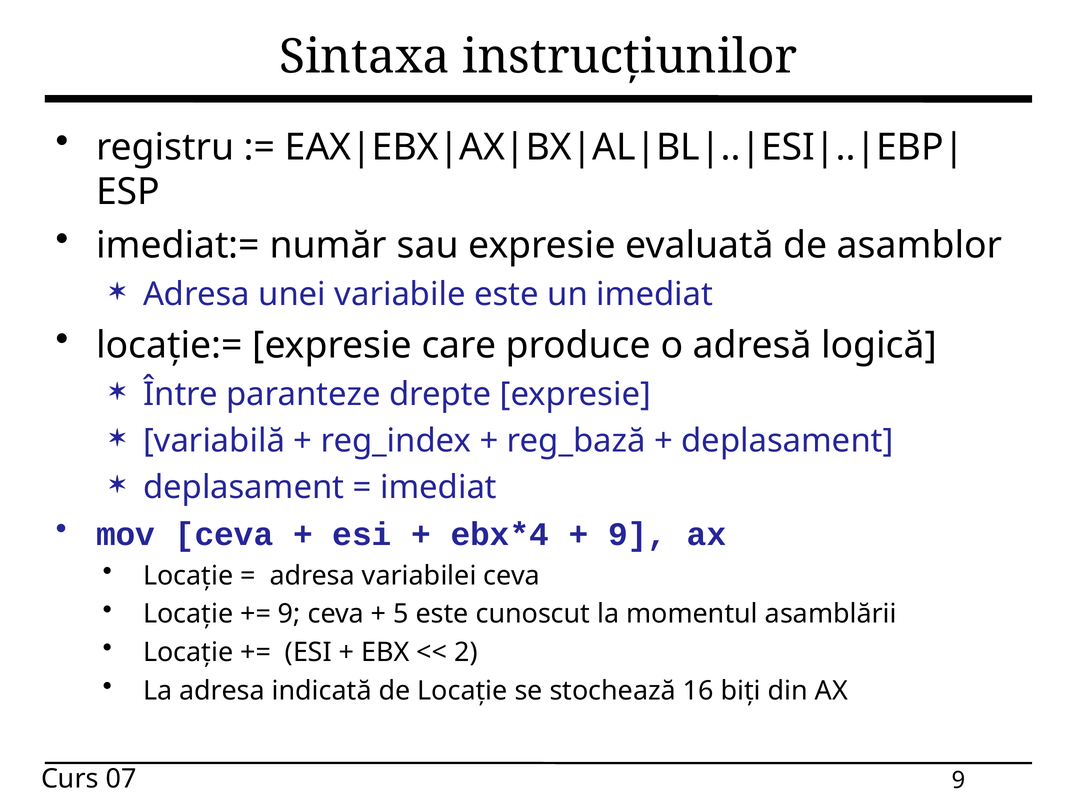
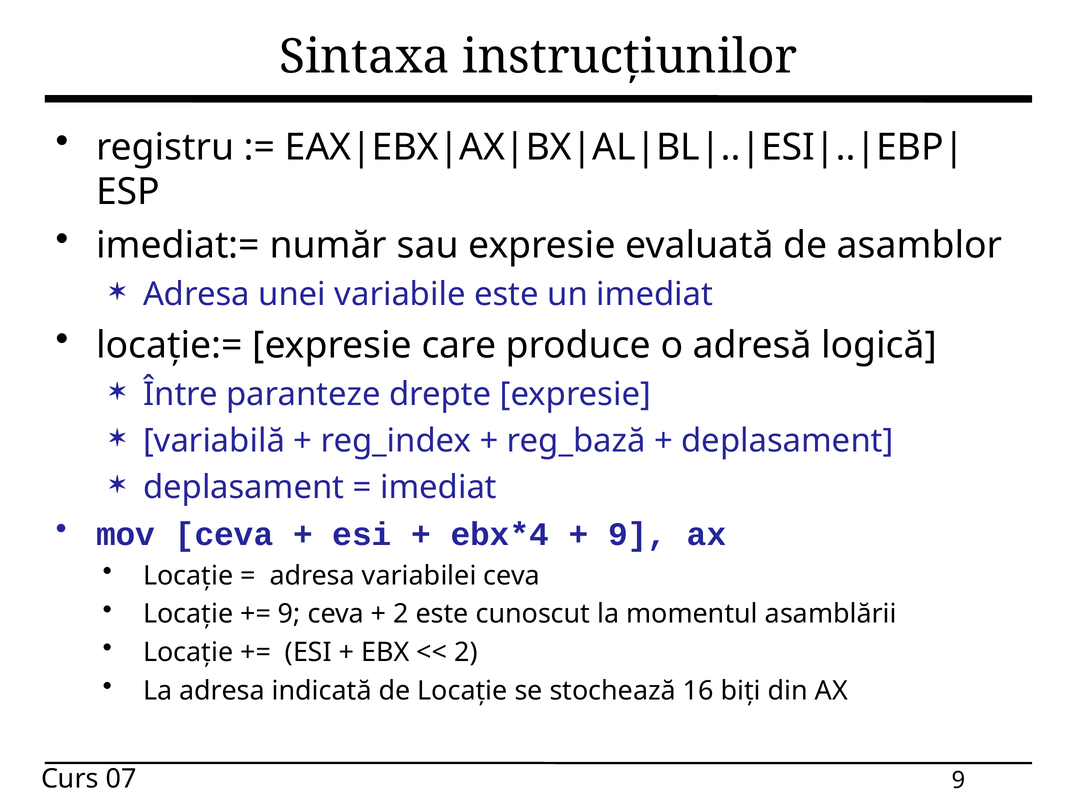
5: 5 -> 2 (401, 614)
